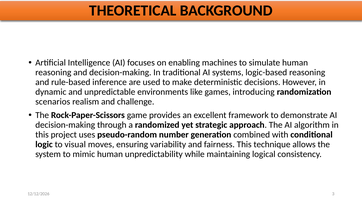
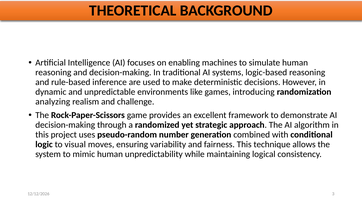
scenarios: scenarios -> analyzing (53, 102)
